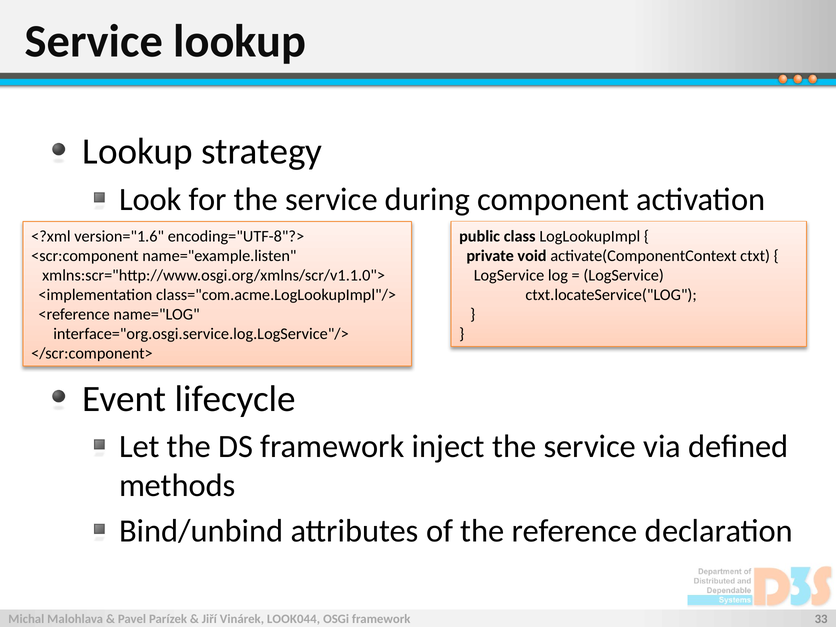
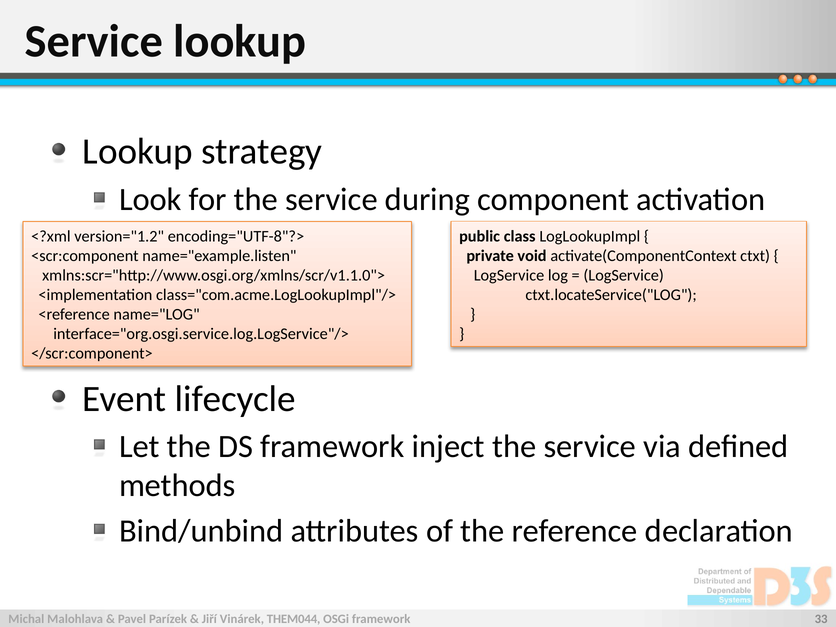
version="1.6: version="1.6 -> version="1.2 (119, 236)
LOOK044: LOOK044 -> THEM044 (294, 619)
